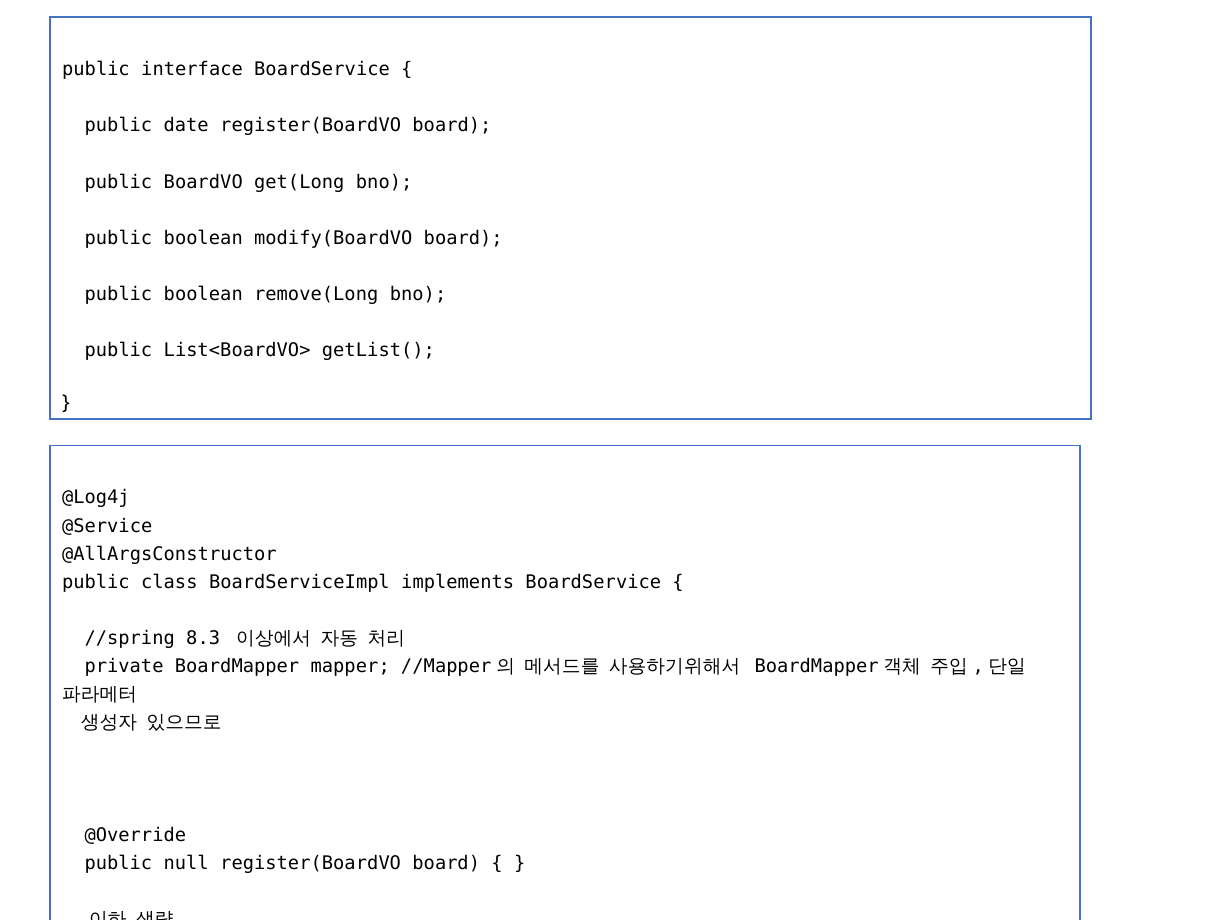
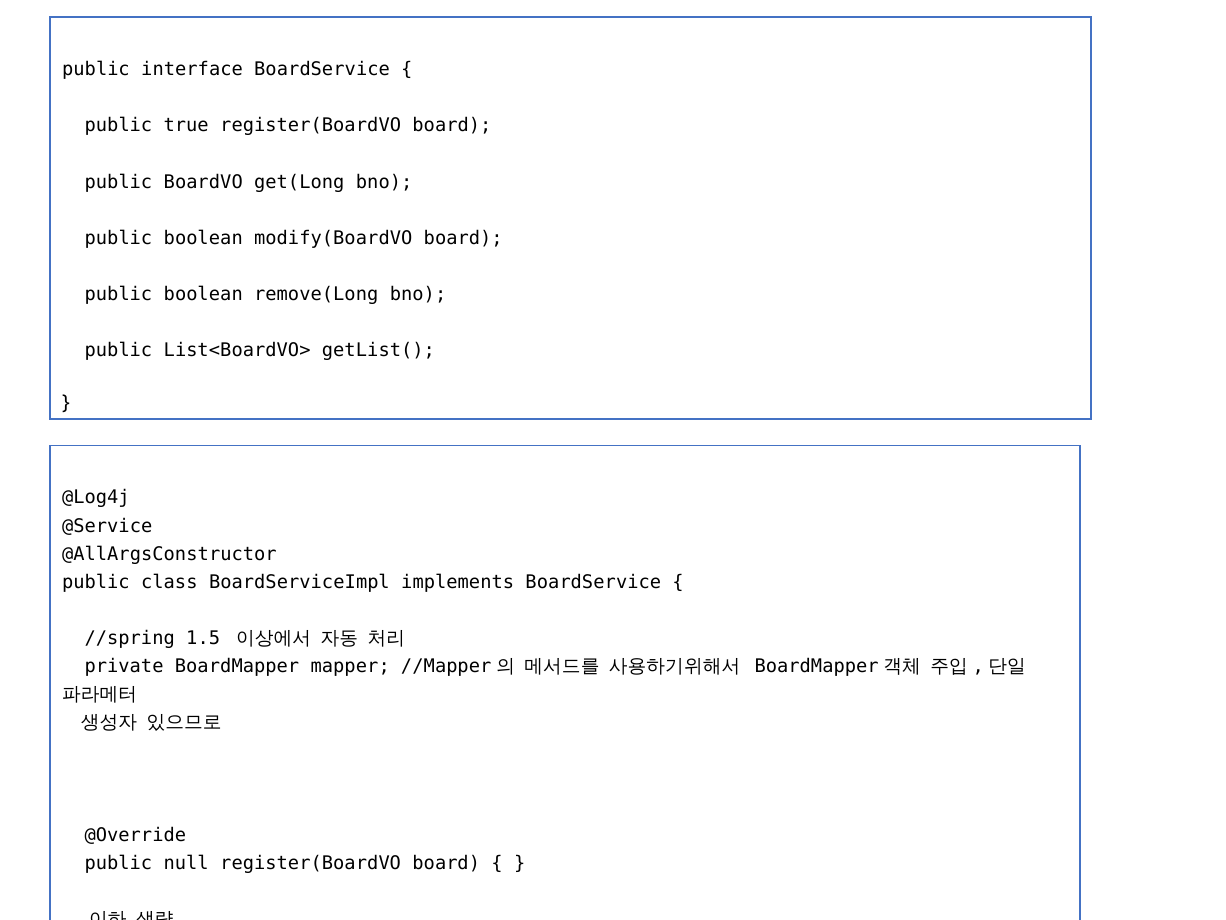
date: date -> true (186, 126)
8.3: 8.3 -> 1.5 (203, 638)
